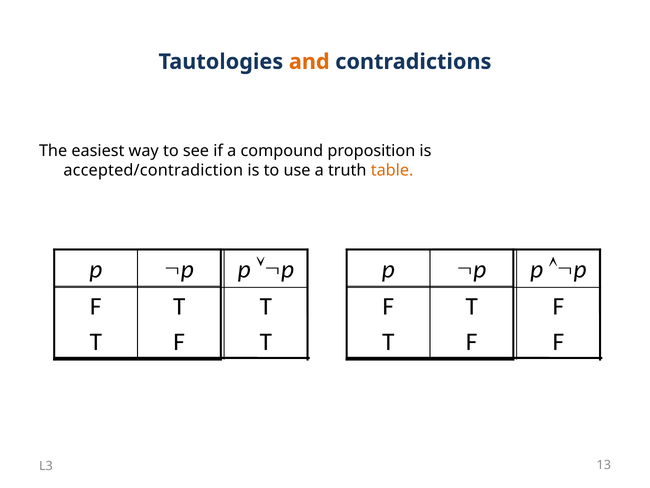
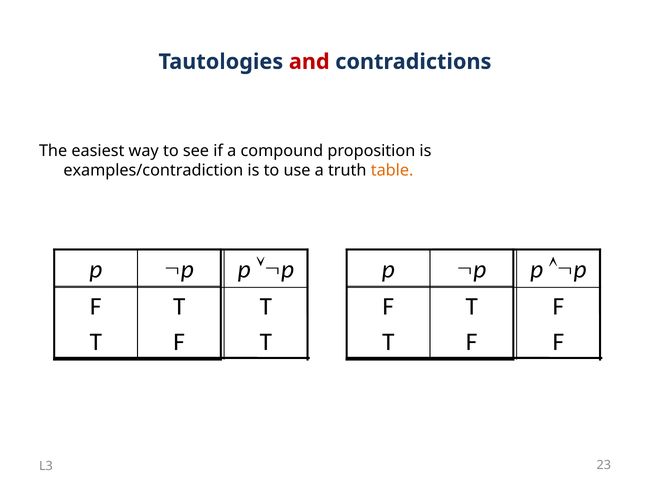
and colour: orange -> red (309, 62)
accepted/contradiction: accepted/contradiction -> examples/contradiction (153, 170)
13: 13 -> 23 (604, 465)
